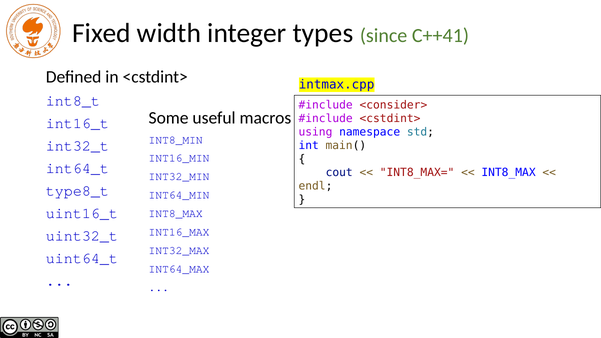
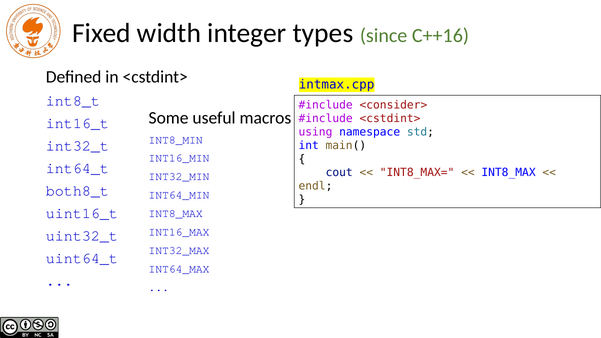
C++41: C++41 -> C++16 (440, 36)
type8_t: type8_t -> both8_t (77, 191)
